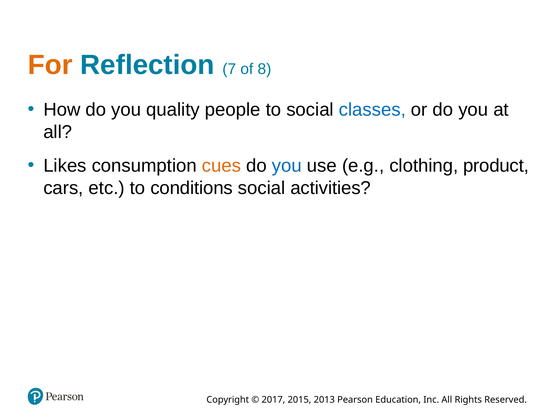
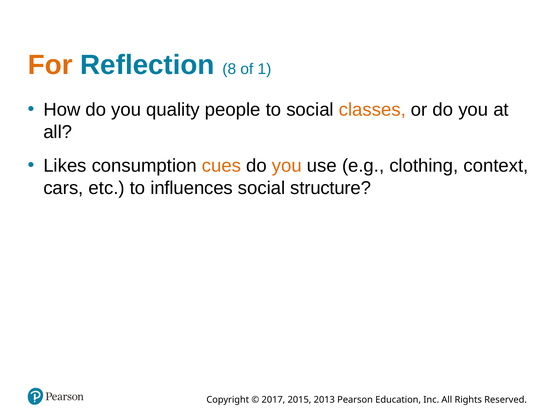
7: 7 -> 8 (229, 69)
8: 8 -> 1 (264, 69)
classes colour: blue -> orange (372, 110)
you colour: blue -> orange (287, 166)
product: product -> context (496, 166)
conditions: conditions -> influences (192, 188)
activities: activities -> structure (331, 188)
